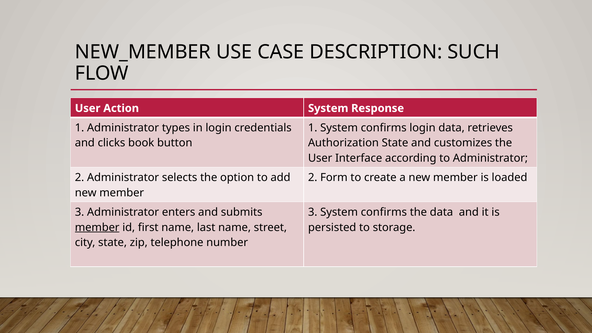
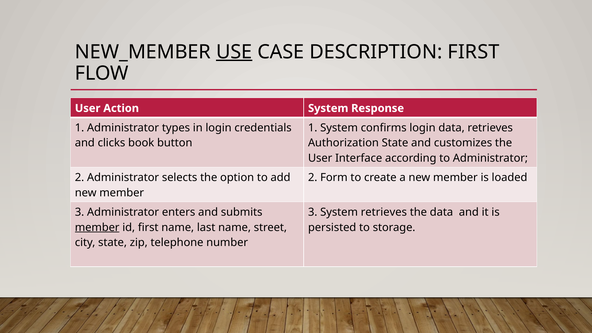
USE underline: none -> present (234, 52)
DESCRIPTION SUCH: SUCH -> FIRST (474, 52)
3 System confirms: confirms -> retrieves (384, 212)
